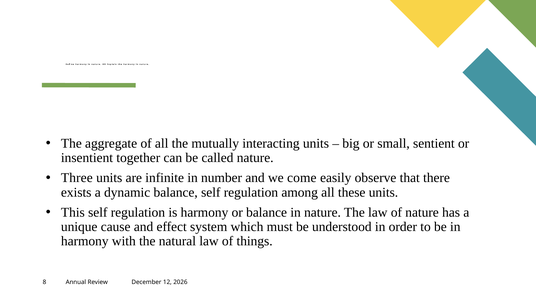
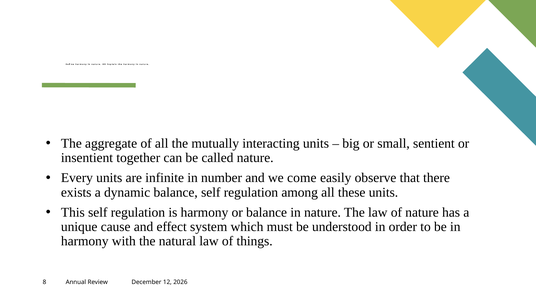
Three: Three -> Every (77, 178)
